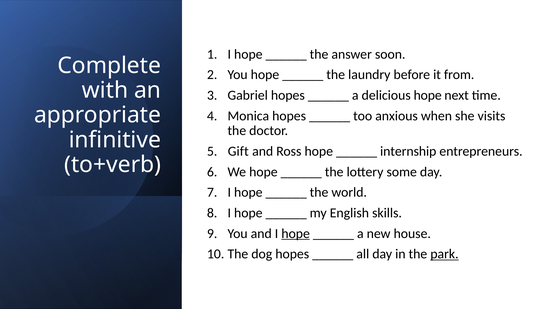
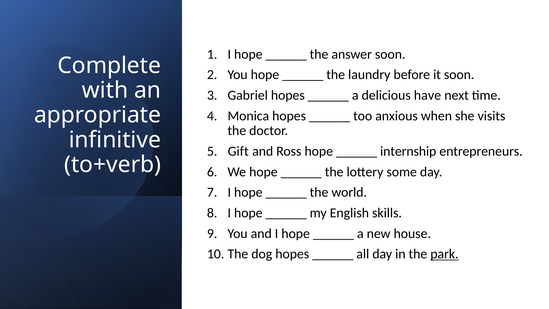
it from: from -> soon (459, 75)
delicious hope: hope -> have (427, 95)
hope underline: present -> none (296, 233)
